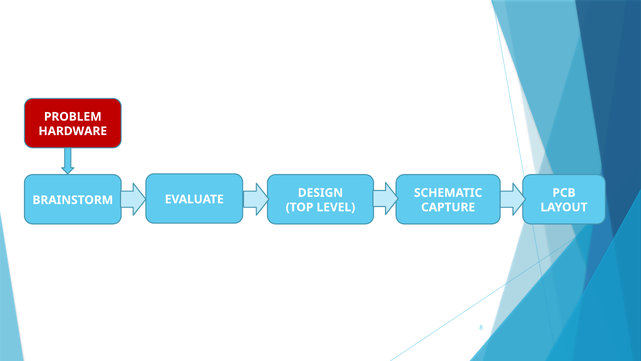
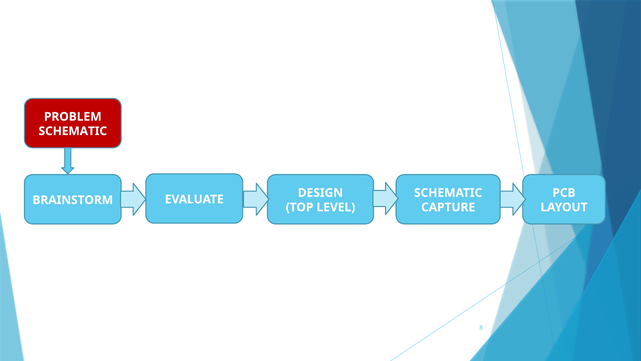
HARDWARE: HARDWARE -> SCHEMATIC (73, 131)
